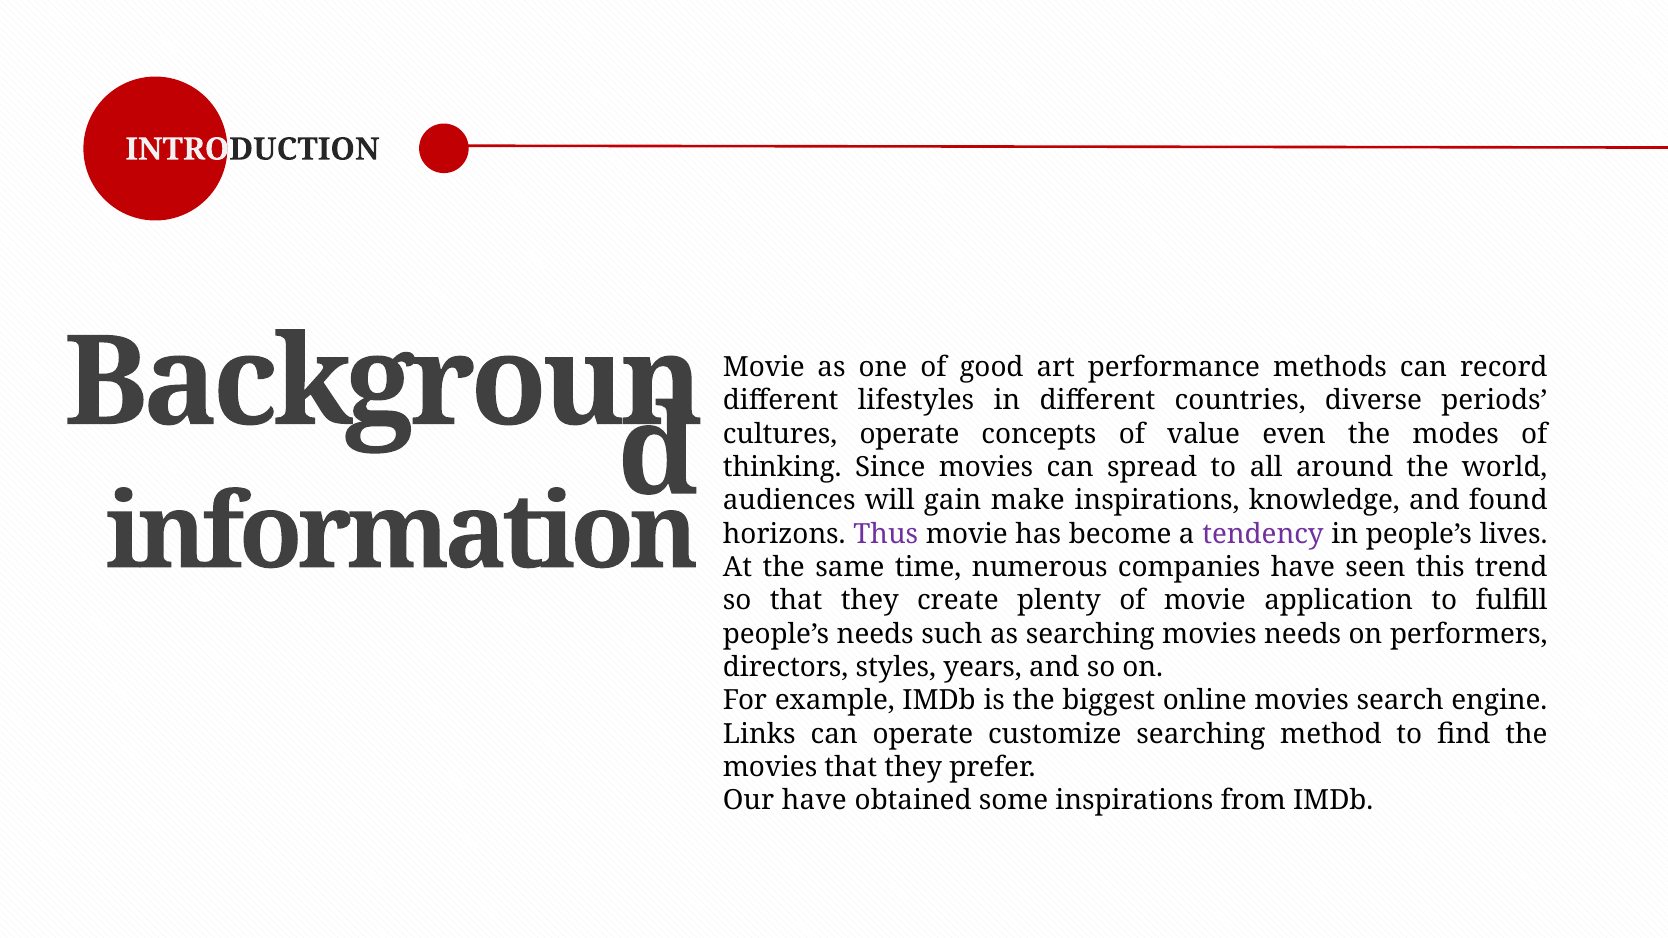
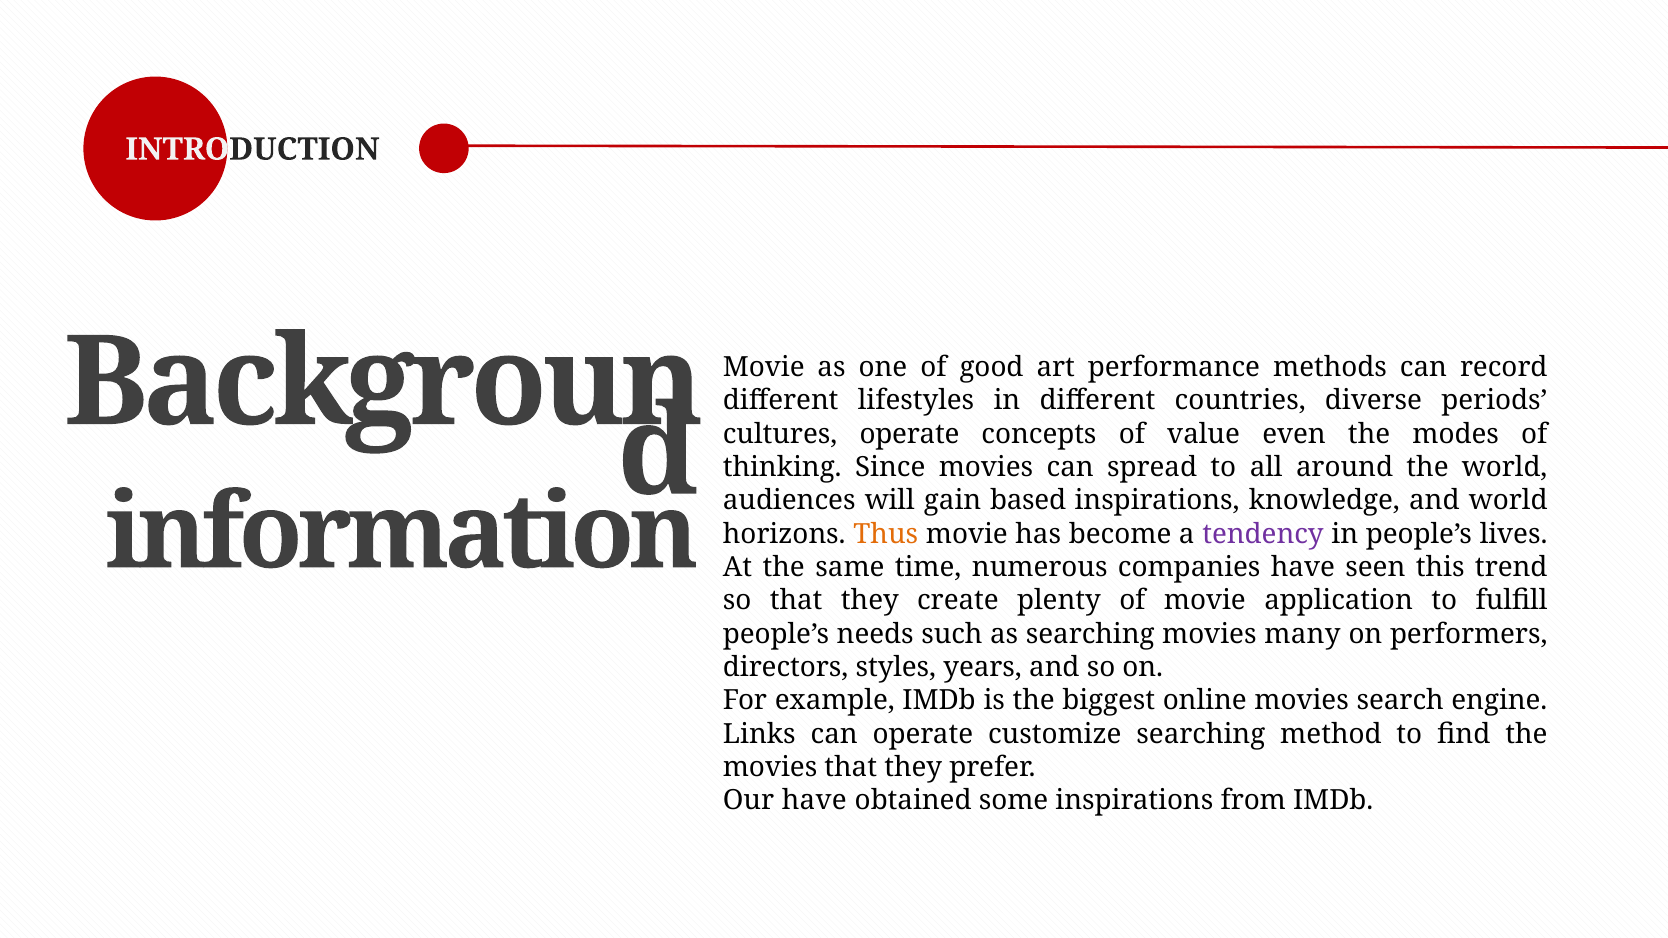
make: make -> based (1028, 501)
and found: found -> world (1508, 501)
Thus colour: purple -> orange (886, 534)
movies needs: needs -> many (1302, 634)
